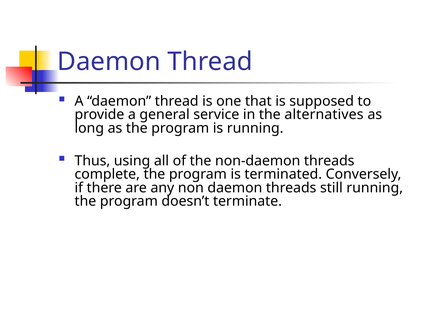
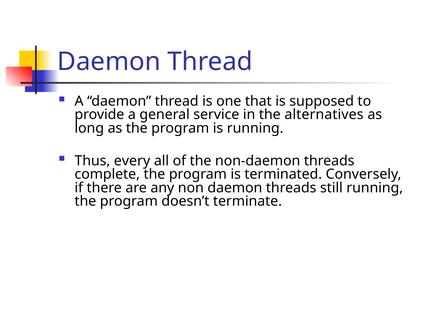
using: using -> every (132, 161)
